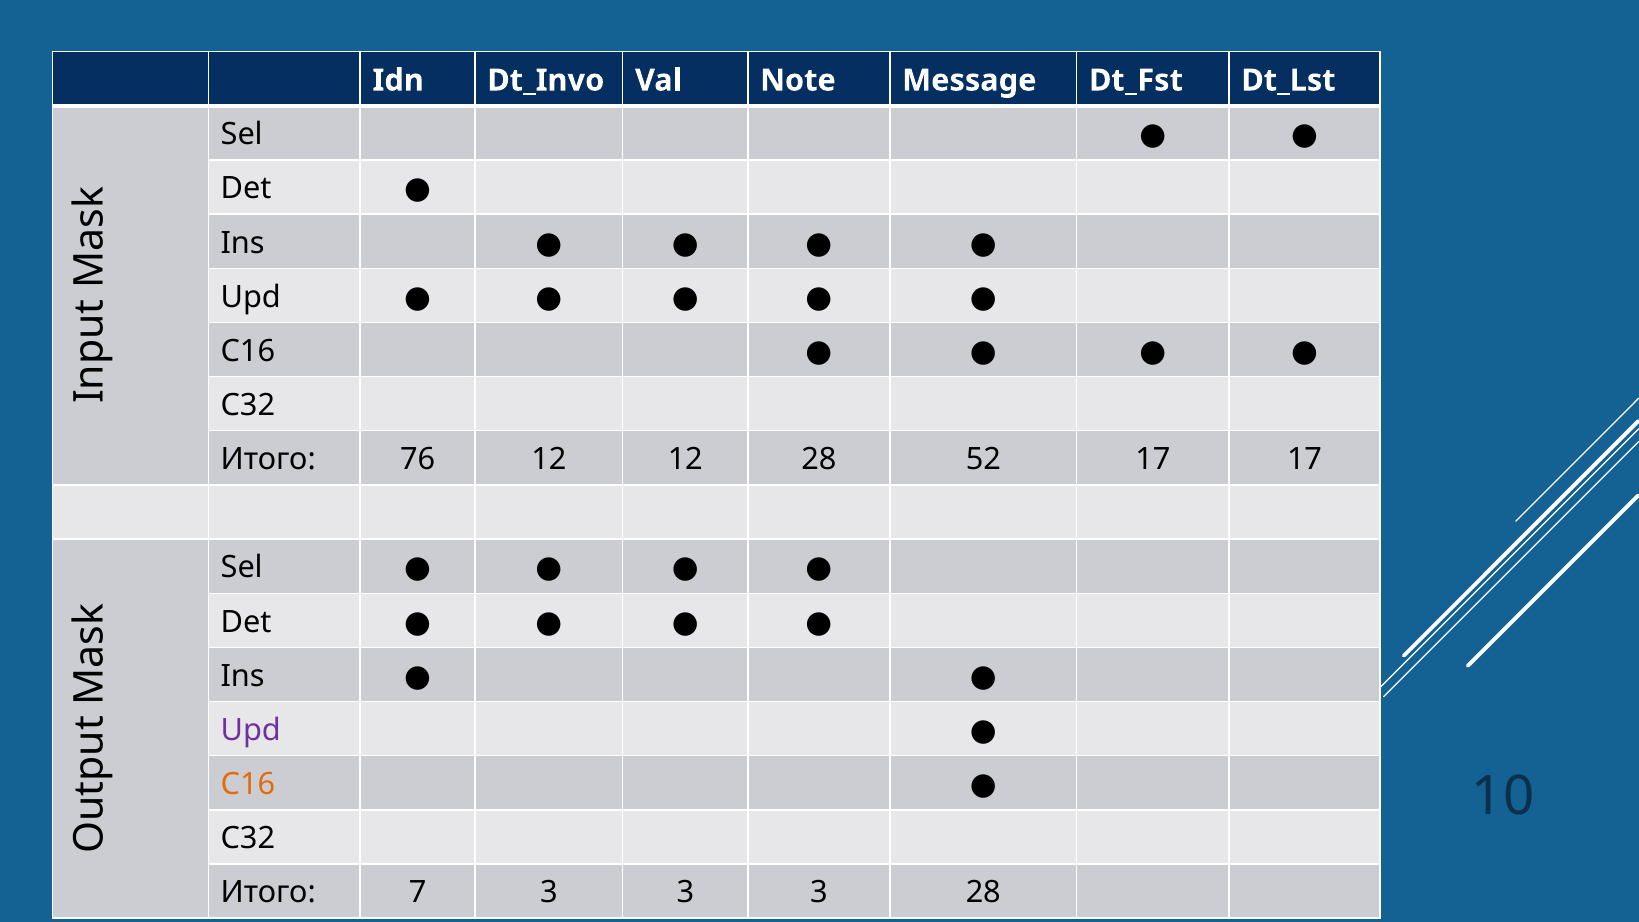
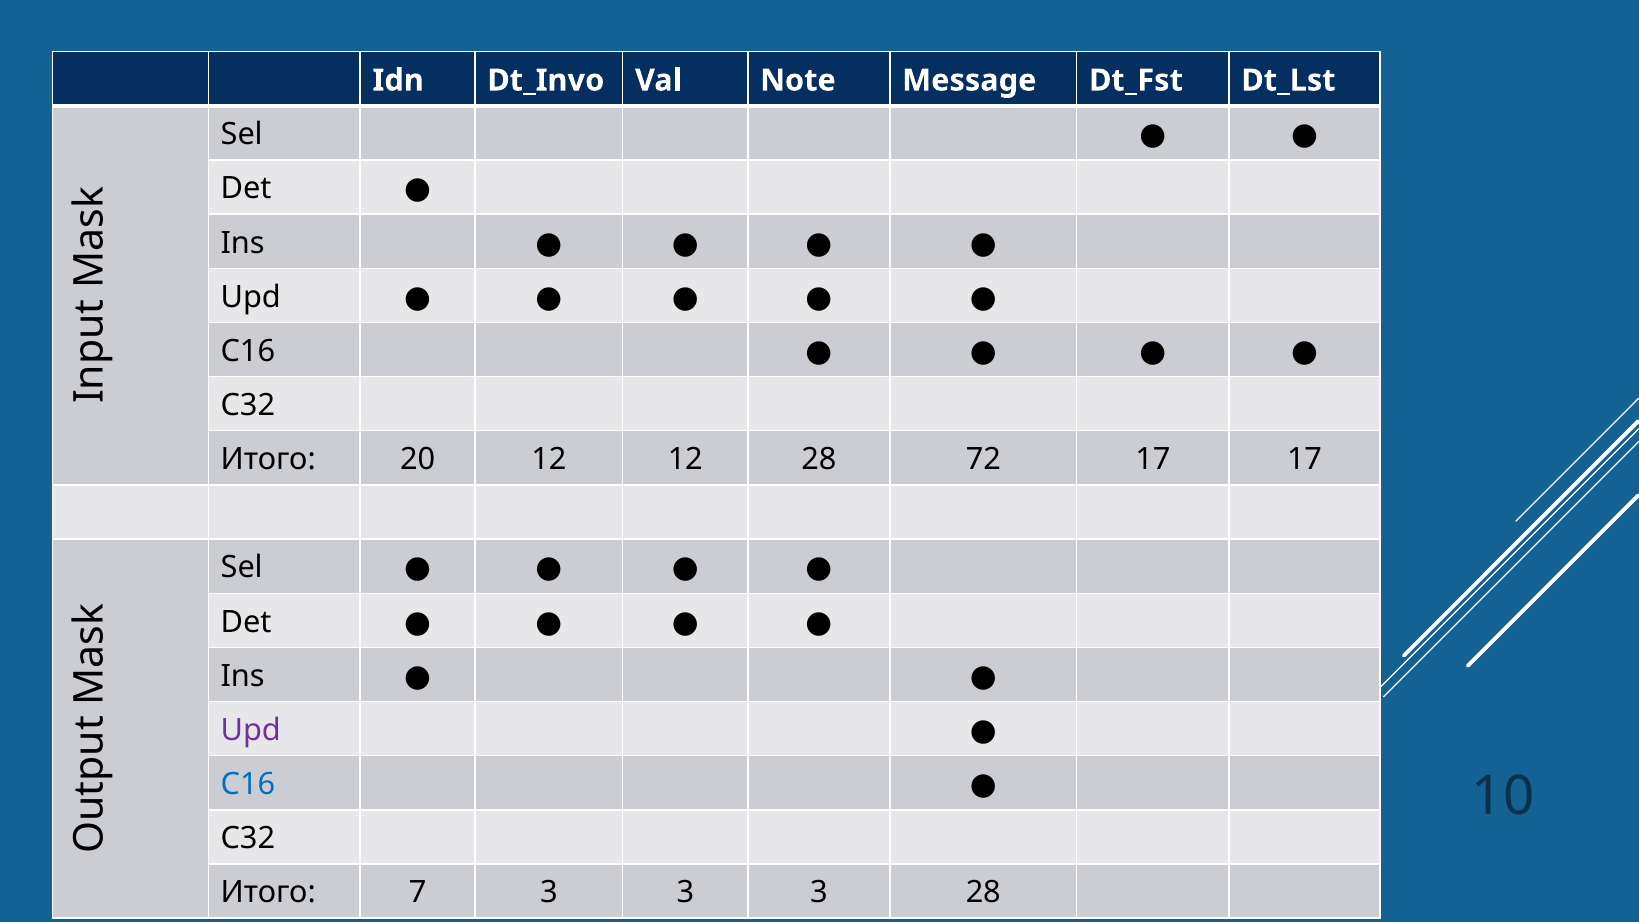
76: 76 -> 20 (418, 459)
52: 52 -> 72 (983, 459)
C16 colour: orange -> blue (248, 784)
